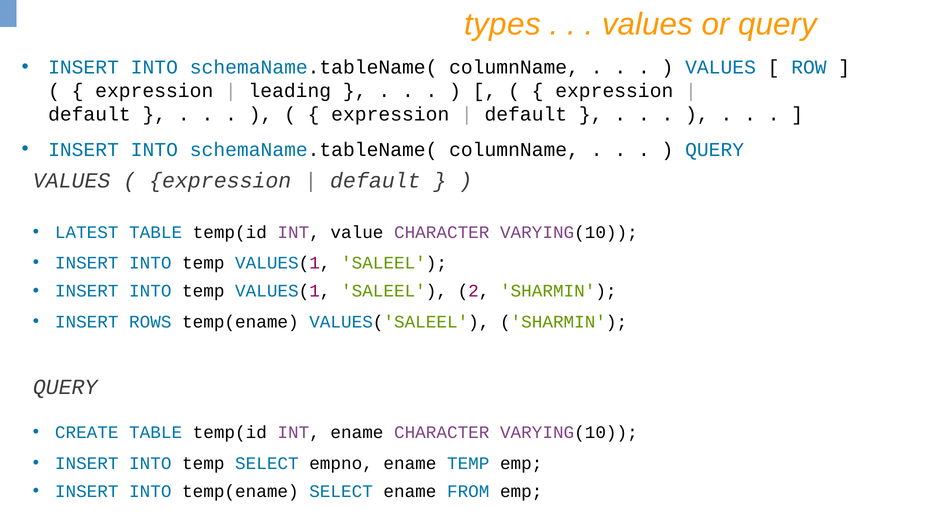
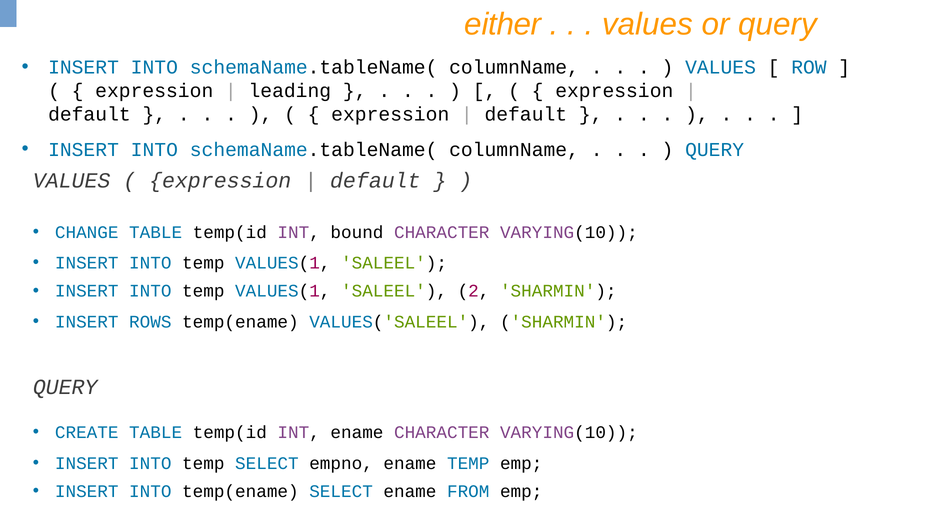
types: types -> either (503, 25)
LATEST: LATEST -> CHANGE (87, 232)
value: value -> bound (357, 232)
